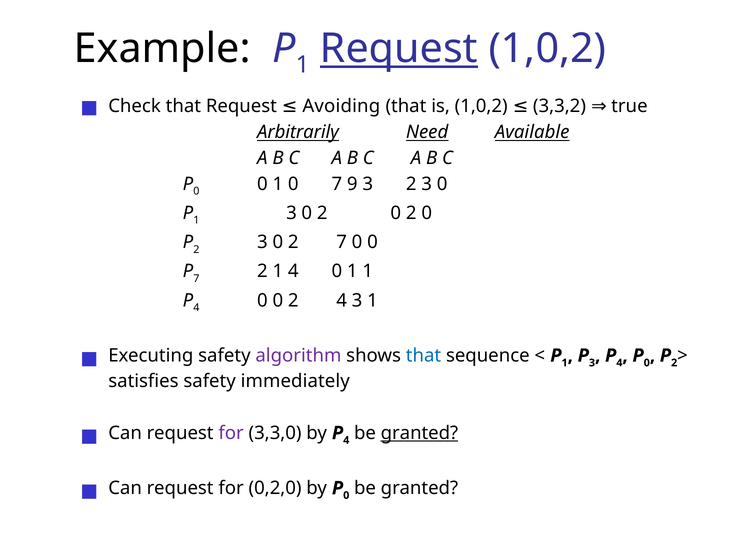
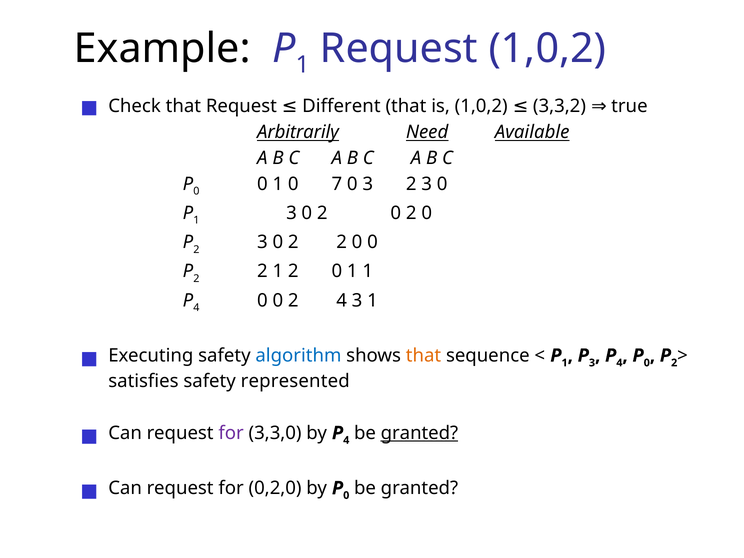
Request underline: present -> none (399, 49)
Avoiding: Avoiding -> Different (341, 106)
7 9: 9 -> 0 (352, 184)
0 2 7: 7 -> 2 (342, 242)
7: 7 -> 2 (196, 279)
1 4: 4 -> 2 (293, 271)
algorithm colour: purple -> blue (298, 356)
that colour: blue -> orange (423, 356)
immediately: immediately -> represented (295, 381)
